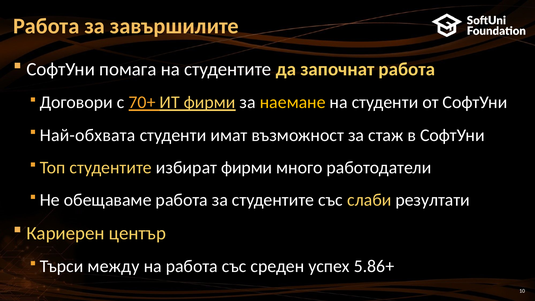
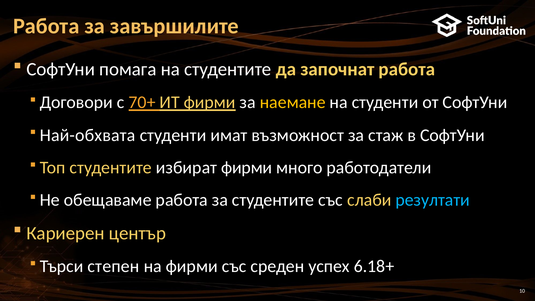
резултати colour: white -> light blue (433, 200)
между: между -> степен (114, 266)
на работа: работа -> фирми (192, 266)
5.86+: 5.86+ -> 6.18+ (374, 266)
